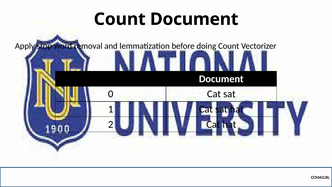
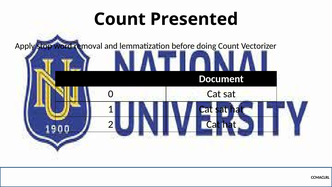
Count Document: Document -> Presented (194, 19)
